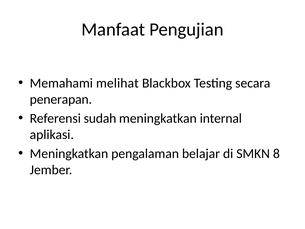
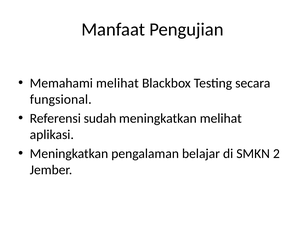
penerapan: penerapan -> fungsional (61, 99)
meningkatkan internal: internal -> melihat (221, 118)
8: 8 -> 2 (276, 153)
